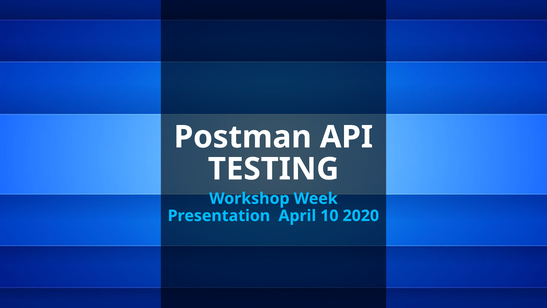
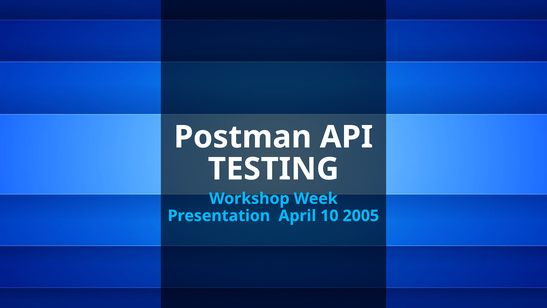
2020: 2020 -> 2005 (361, 216)
